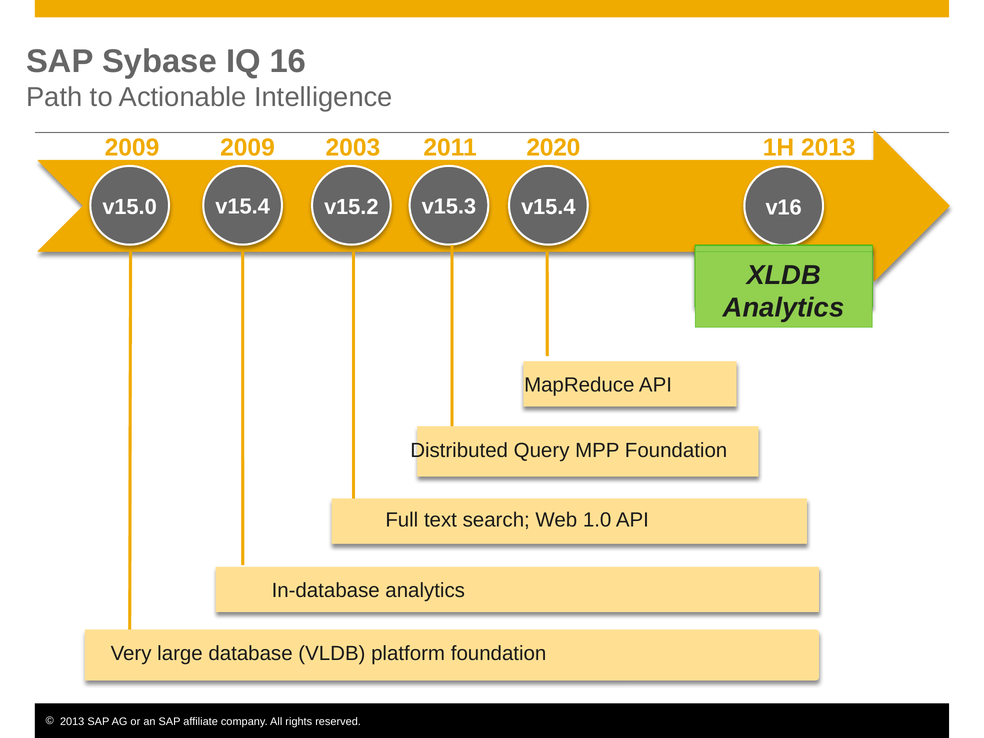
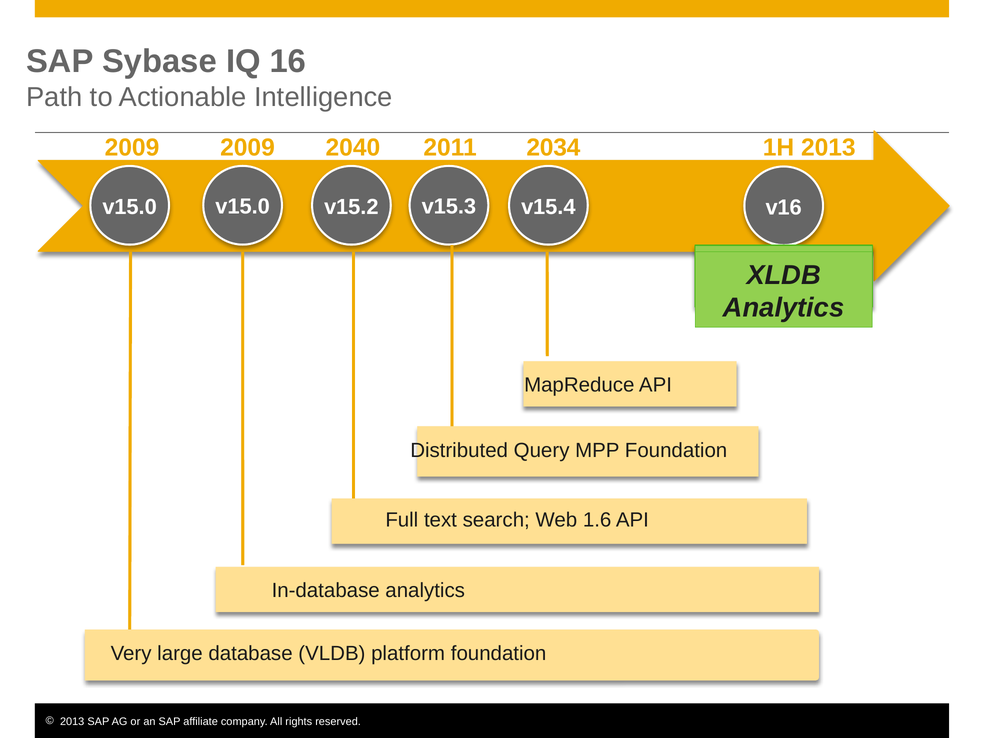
2003: 2003 -> 2040 (353, 148)
2020: 2020 -> 2034 (553, 148)
v15.4: v15.4 -> v15.0 (243, 207)
1.0: 1.0 -> 1.6 (597, 520)
